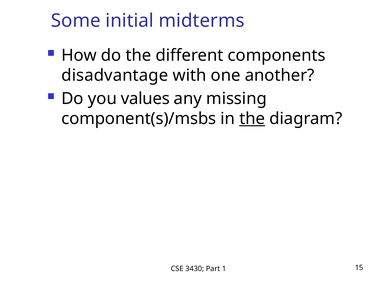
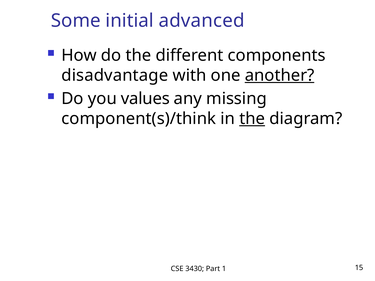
midterms: midterms -> advanced (202, 21)
another underline: none -> present (280, 75)
component(s)/msbs: component(s)/msbs -> component(s)/think (139, 119)
